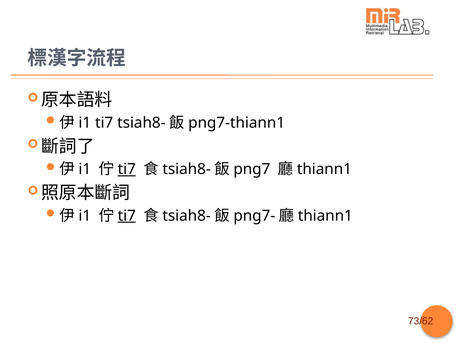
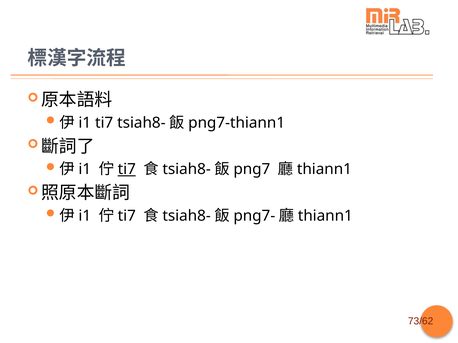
ti7 underline: present -> none (127, 216)
